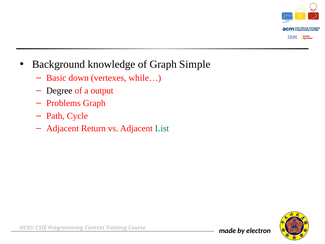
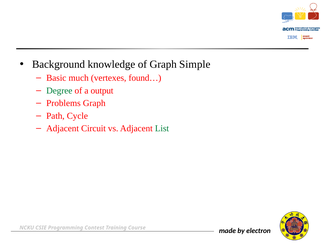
down: down -> much (79, 78)
while…: while… -> found… (145, 78)
Degree colour: black -> green (59, 90)
Return: Return -> Circuit (93, 128)
